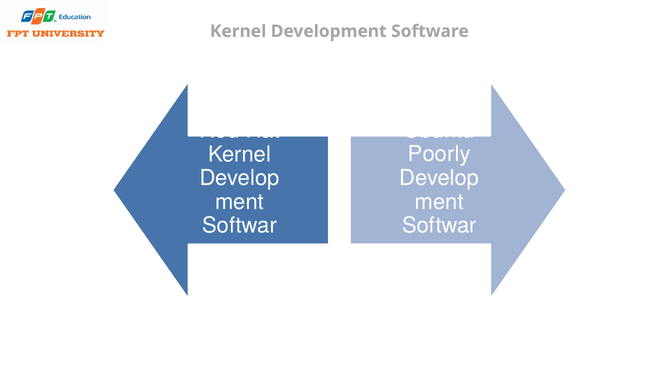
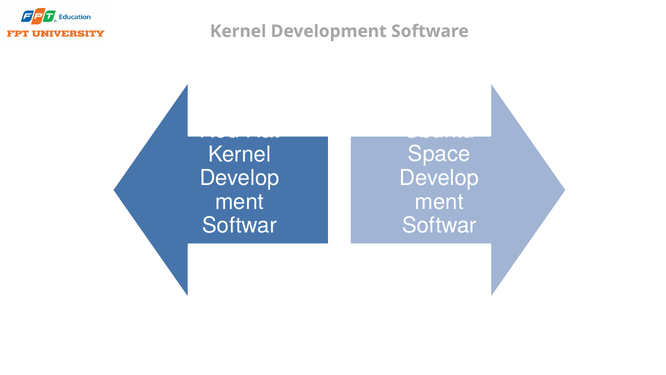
Poorly: Poorly -> Space (439, 154)
